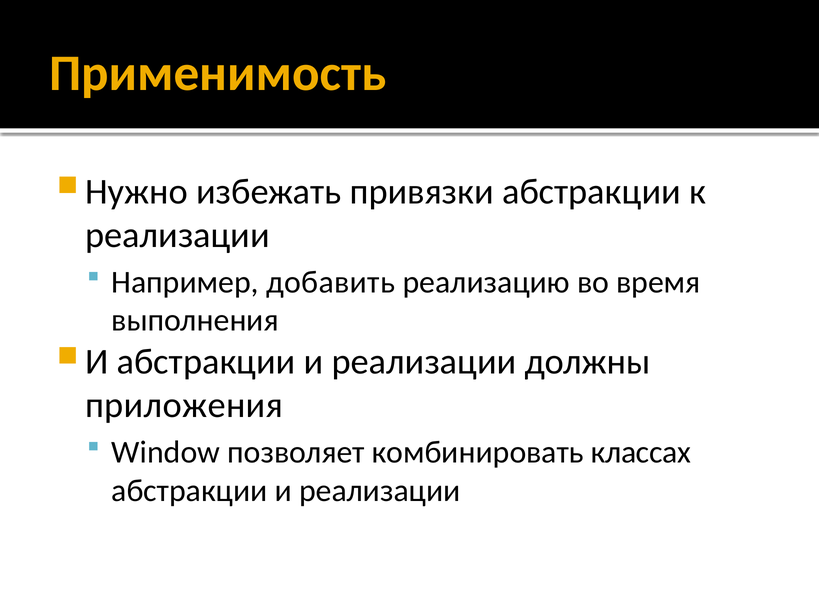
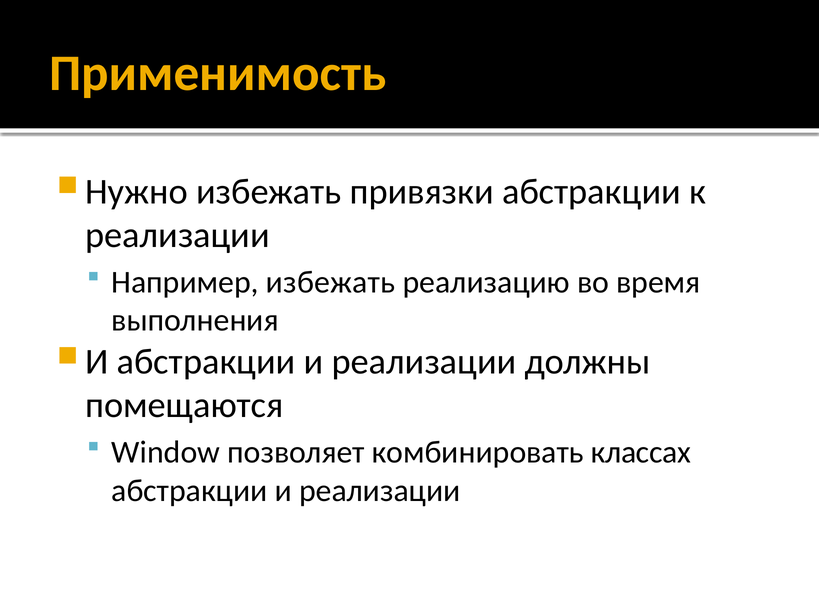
Например добавить: добавить -> избежать (331, 282)
приложения: приложения -> помещаются (184, 406)
